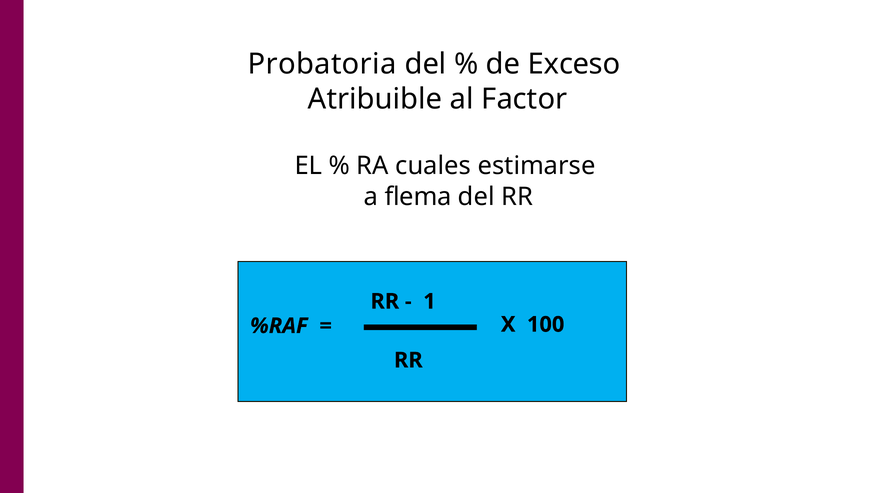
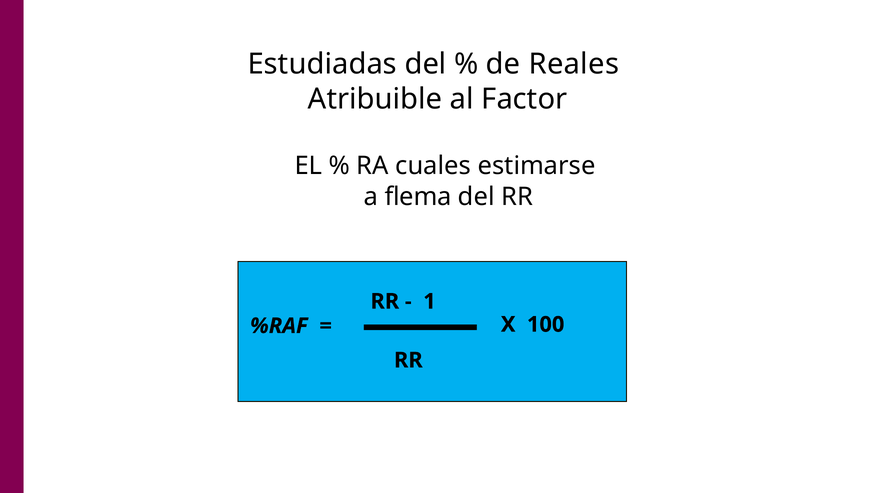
Probatoria: Probatoria -> Estudiadas (322, 64)
Exceso: Exceso -> Reales (574, 64)
